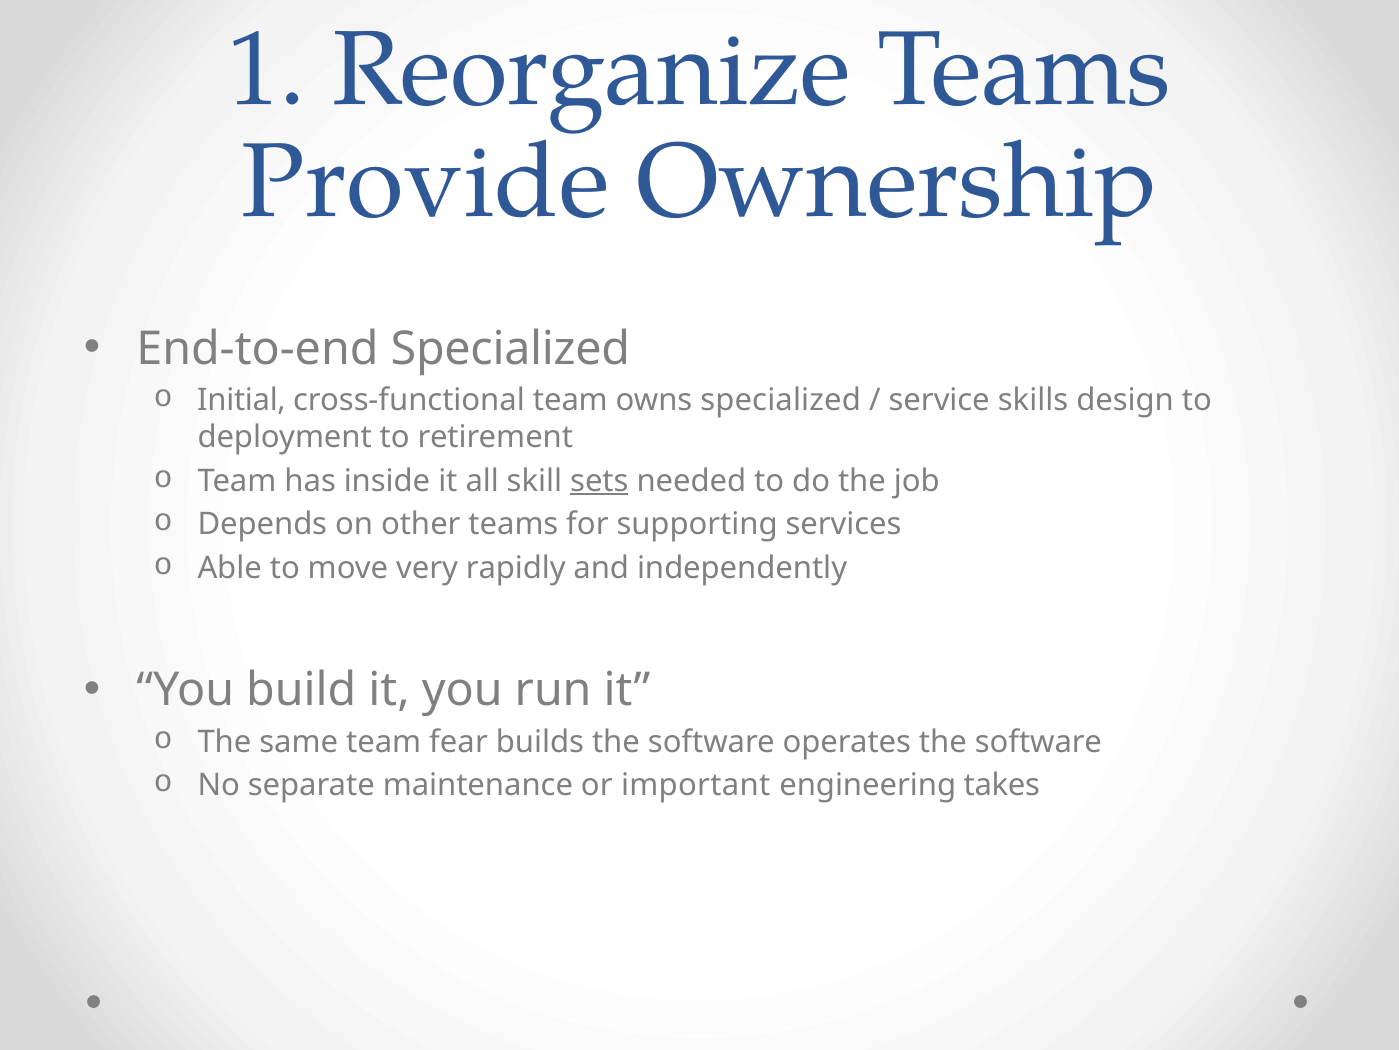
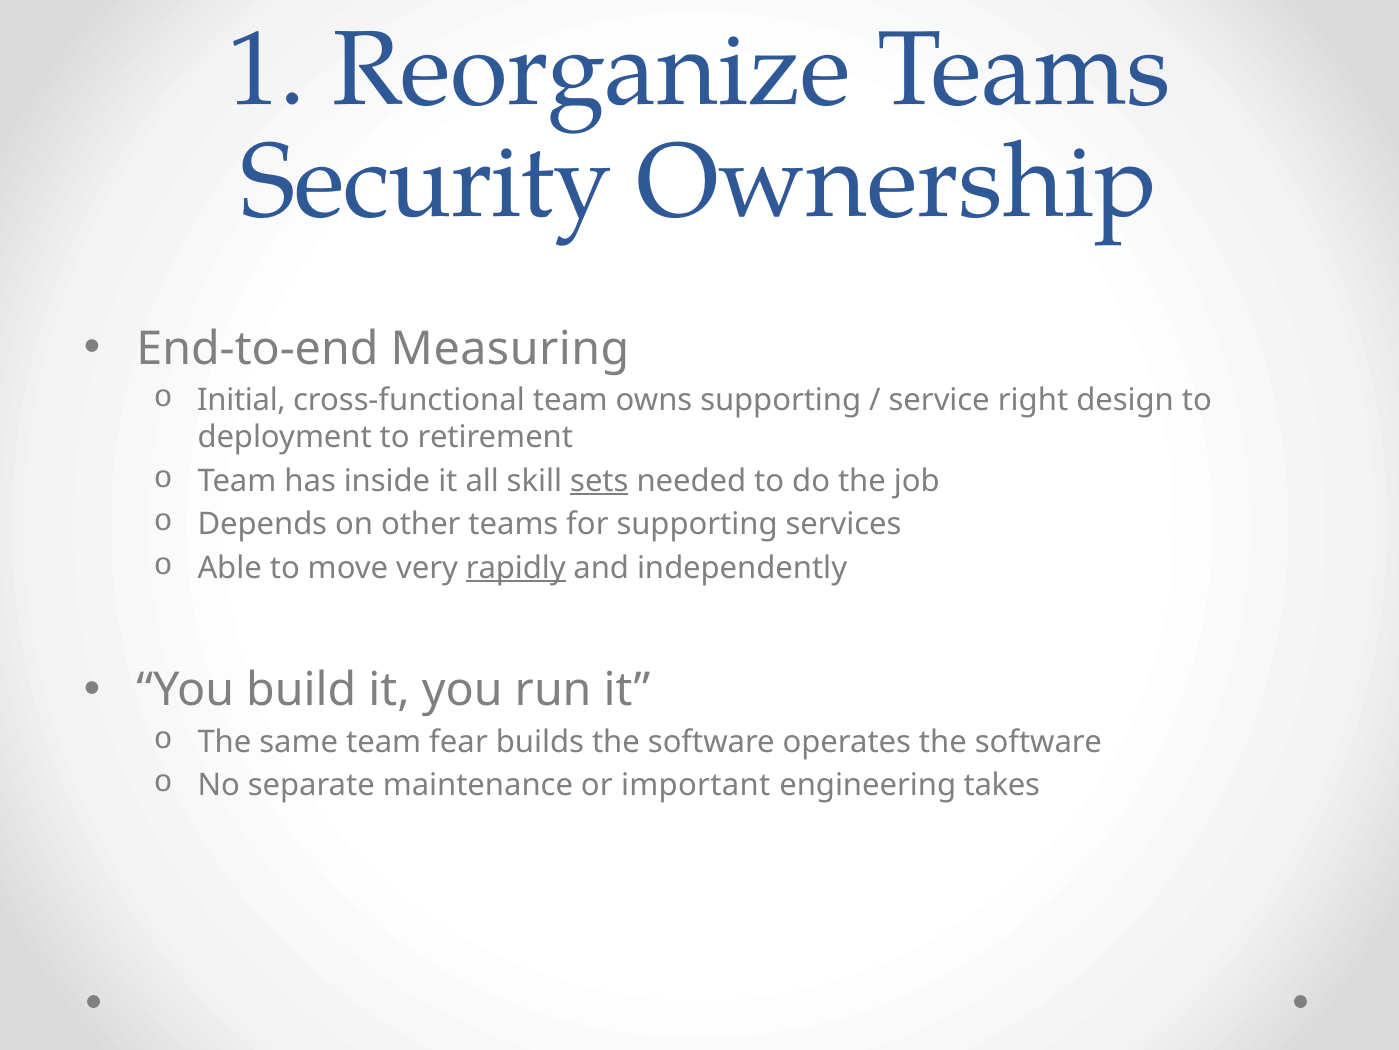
Provide: Provide -> Security (426, 182)
End-to-end Specialized: Specialized -> Measuring (510, 348)
owns specialized: specialized -> supporting (781, 400)
skills: skills -> right (1033, 400)
rapidly underline: none -> present (516, 568)
